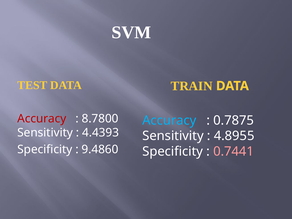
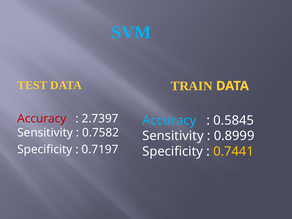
SVM colour: white -> light blue (131, 32)
8.7800: 8.7800 -> 2.7397 (100, 119)
0.7875: 0.7875 -> 0.5845 (234, 120)
4.4393: 4.4393 -> 0.7582 (101, 133)
4.8955: 4.8955 -> 0.8999 (234, 136)
9.4860: 9.4860 -> 0.7197 (100, 149)
0.7441 colour: pink -> yellow (234, 151)
